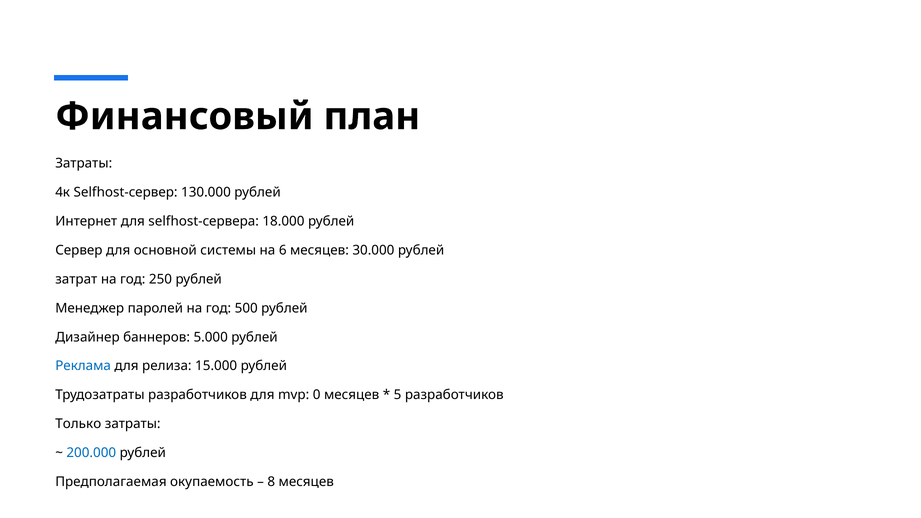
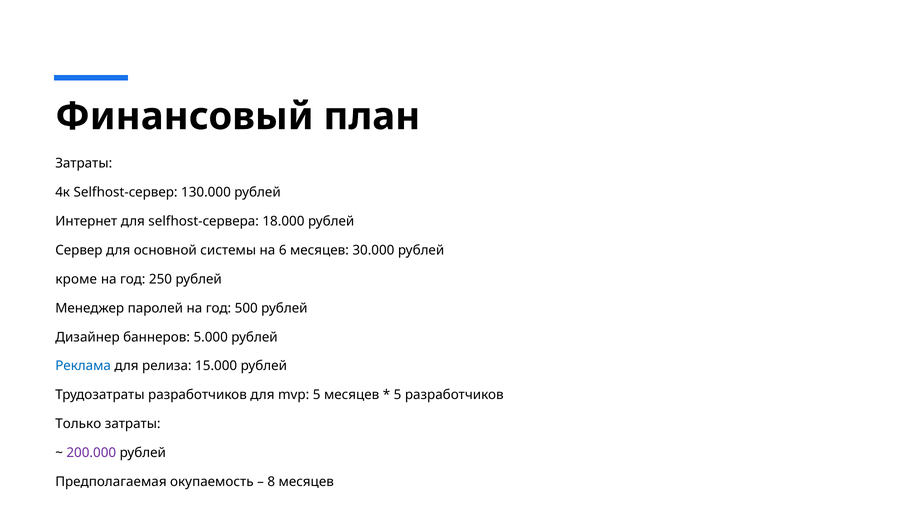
затрат: затрат -> кроме (76, 279)
mvp 0: 0 -> 5 (317, 395)
200.000 colour: blue -> purple (91, 453)
